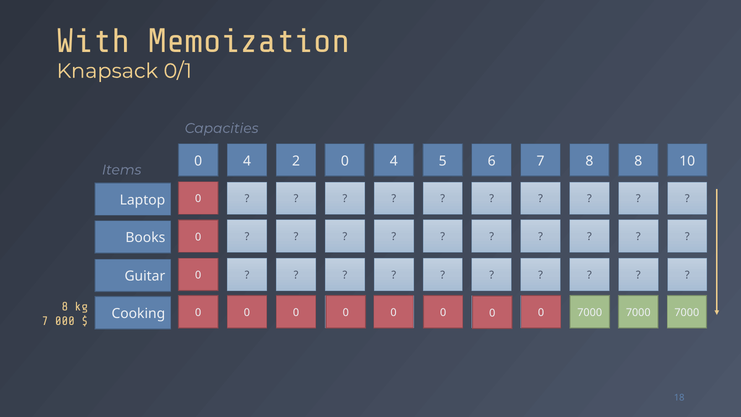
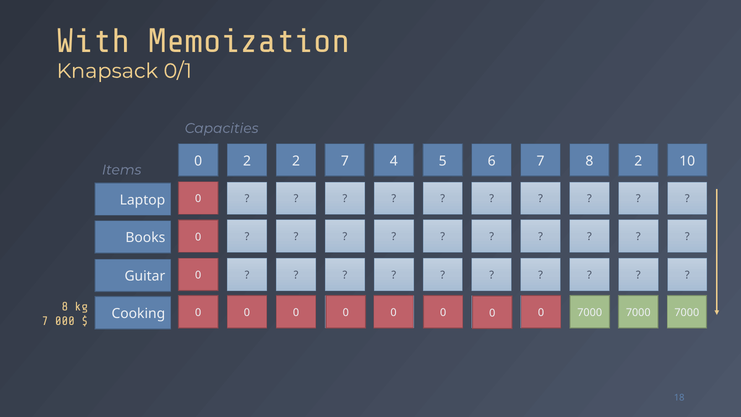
4: 4 -> 2 (247, 161)
2 0: 0 -> 7 (345, 161)
8 8: 8 -> 2 (638, 161)
